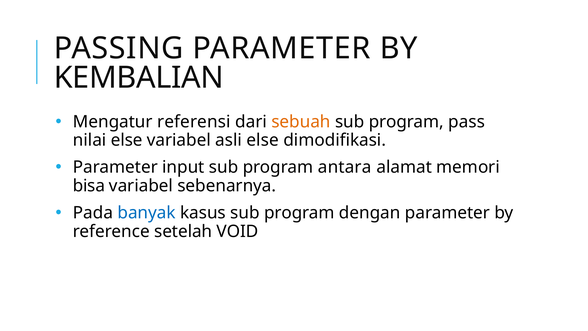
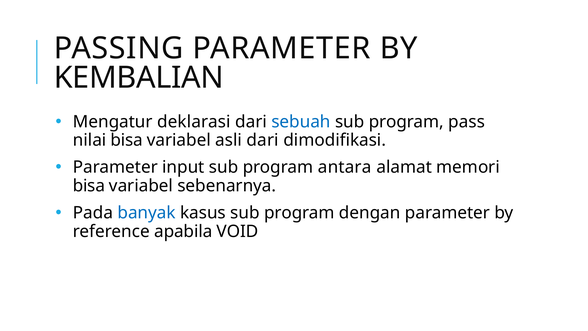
referensi: referensi -> deklarasi (194, 122)
sebuah colour: orange -> blue (301, 122)
nilai else: else -> bisa (127, 140)
asli else: else -> dari (263, 140)
setelah: setelah -> apabila (183, 231)
